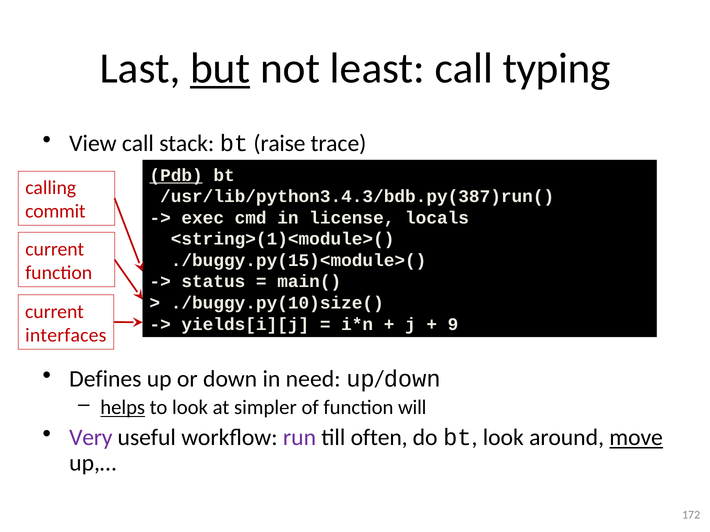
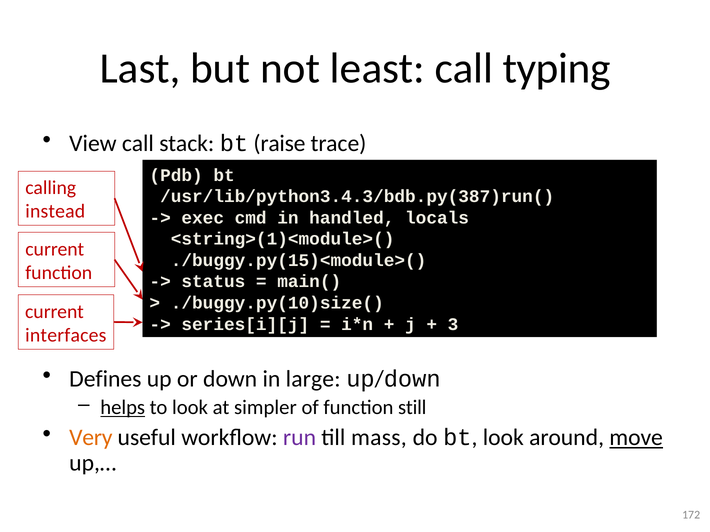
but underline: present -> none (220, 69)
Pdb underline: present -> none (176, 175)
commit: commit -> instead (55, 212)
license: license -> handled (352, 218)
yields[i][j: yields[i][j -> series[i][j (245, 324)
9: 9 -> 3 (453, 324)
need: need -> large (313, 379)
will: will -> still (412, 408)
Very colour: purple -> orange (91, 438)
often: often -> mass (379, 438)
